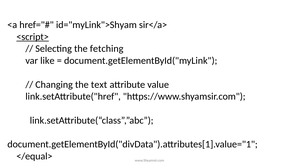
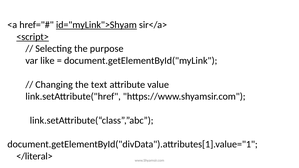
id="myLink">Shyam underline: none -> present (96, 25)
fetching: fetching -> purpose (107, 49)
</equal>: </equal> -> </literal> (34, 156)
